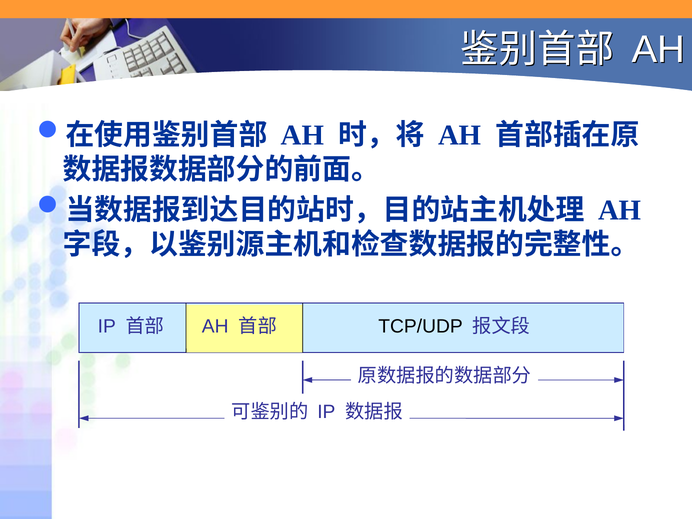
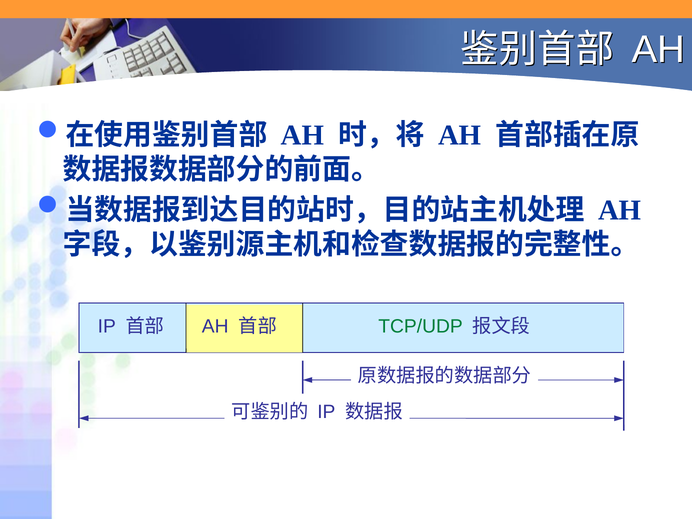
TCP/UDP colour: black -> green (421, 327)
